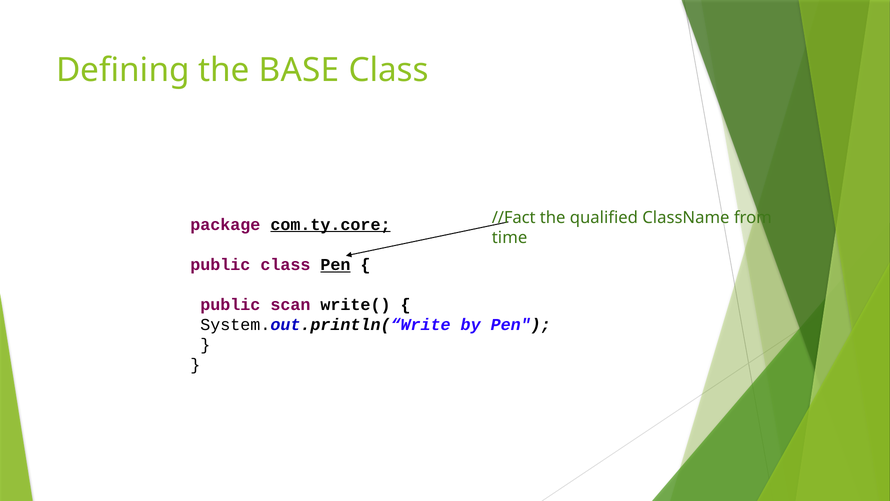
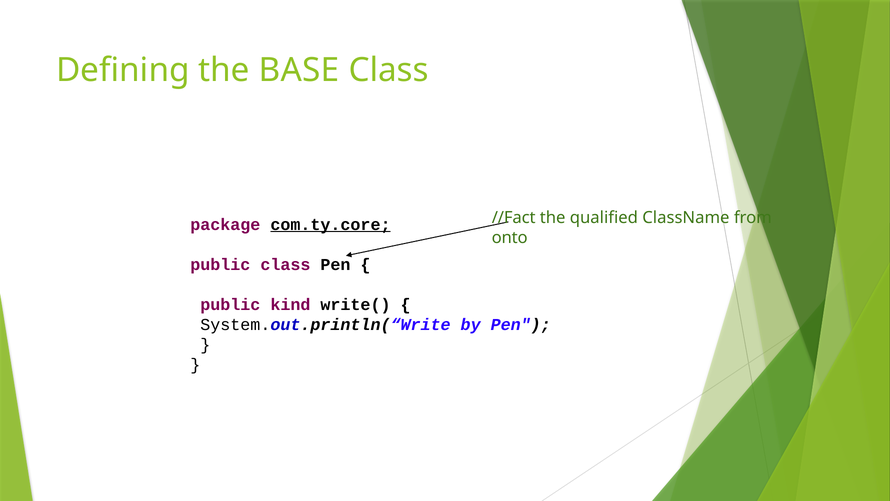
time: time -> onto (510, 238)
Pen underline: present -> none (335, 264)
scan: scan -> kind (290, 304)
